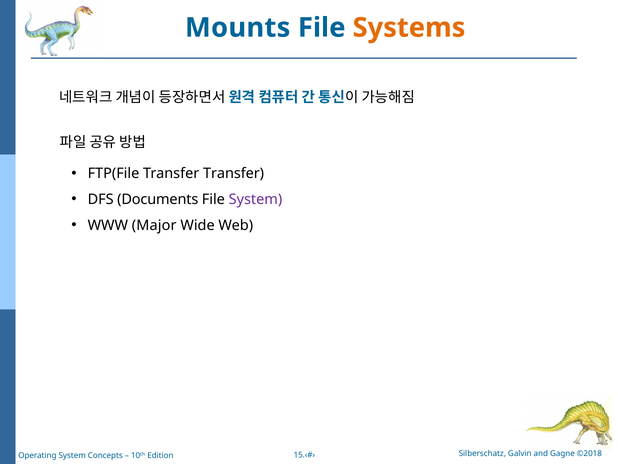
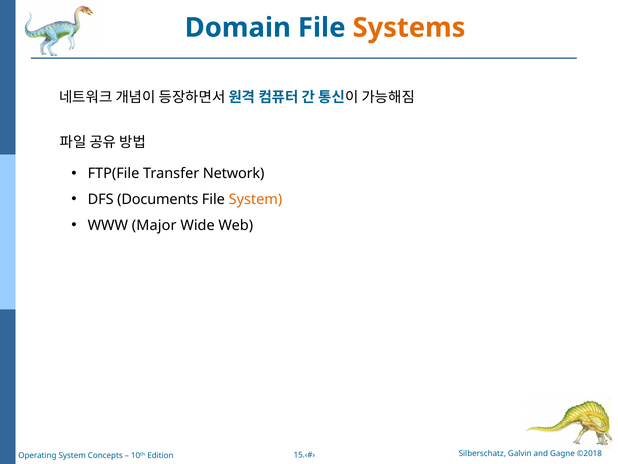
Mounts: Mounts -> Domain (238, 28)
Transfer Transfer: Transfer -> Network (234, 173)
System colour: purple -> orange (255, 199)
